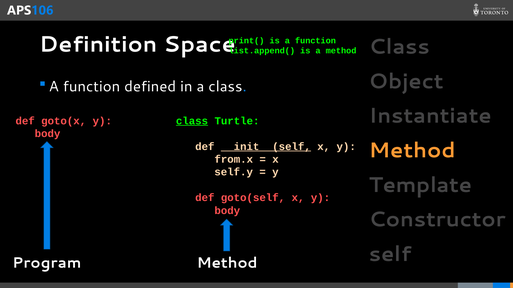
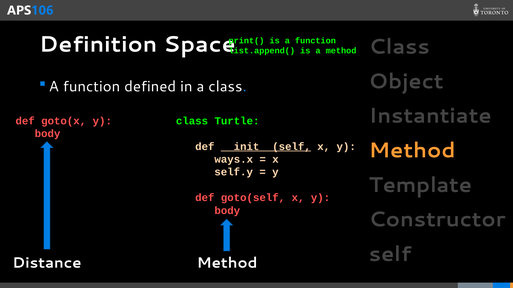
class underline: present -> none (192, 121)
from.x: from.x -> ways.x (234, 160)
Program: Program -> Distance (47, 263)
